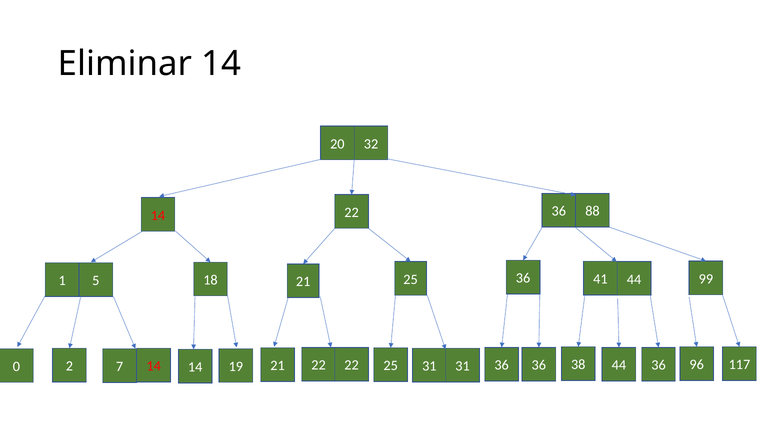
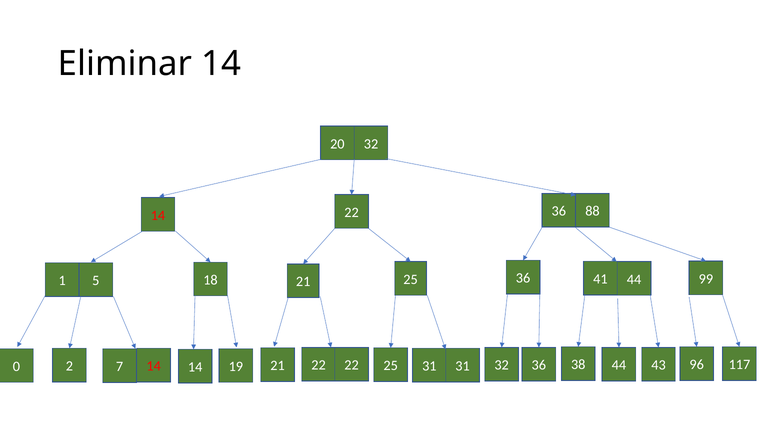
36 36: 36 -> 43 (659, 365)
36: 36 -> 32 (502, 365)
